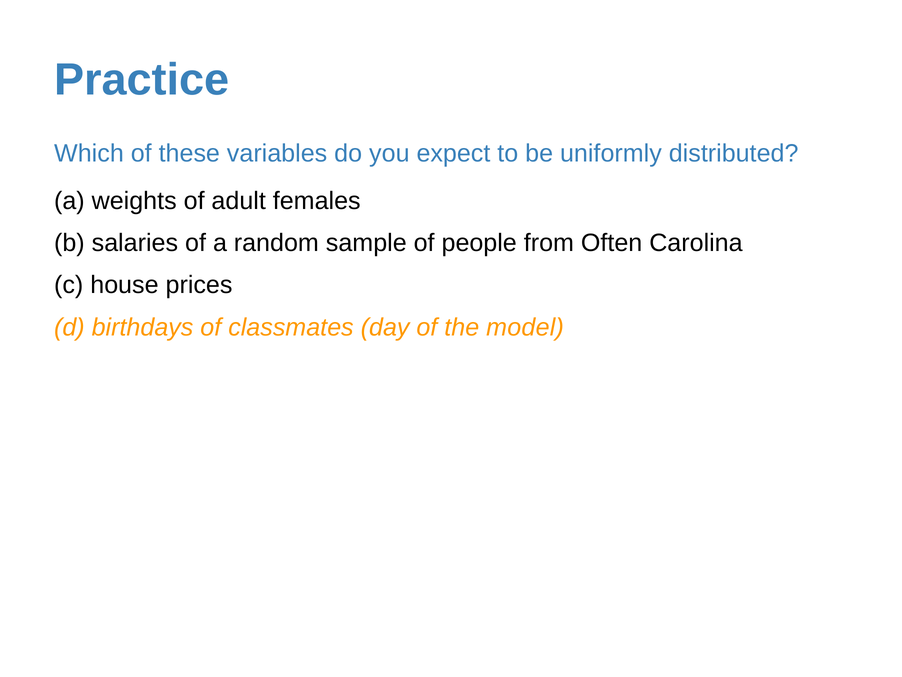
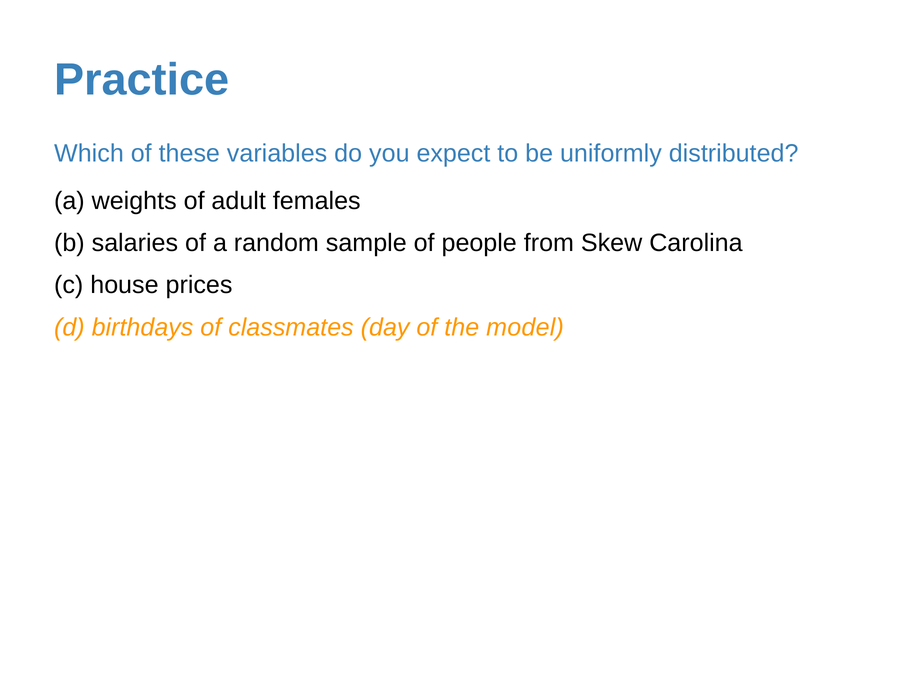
Often: Often -> Skew (612, 243)
